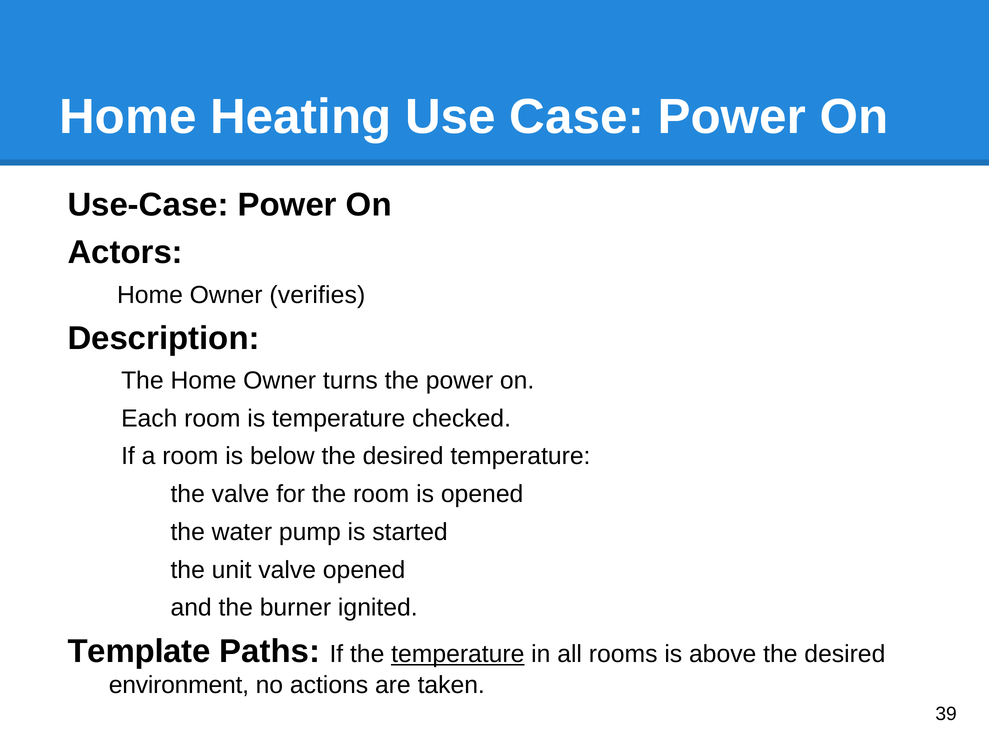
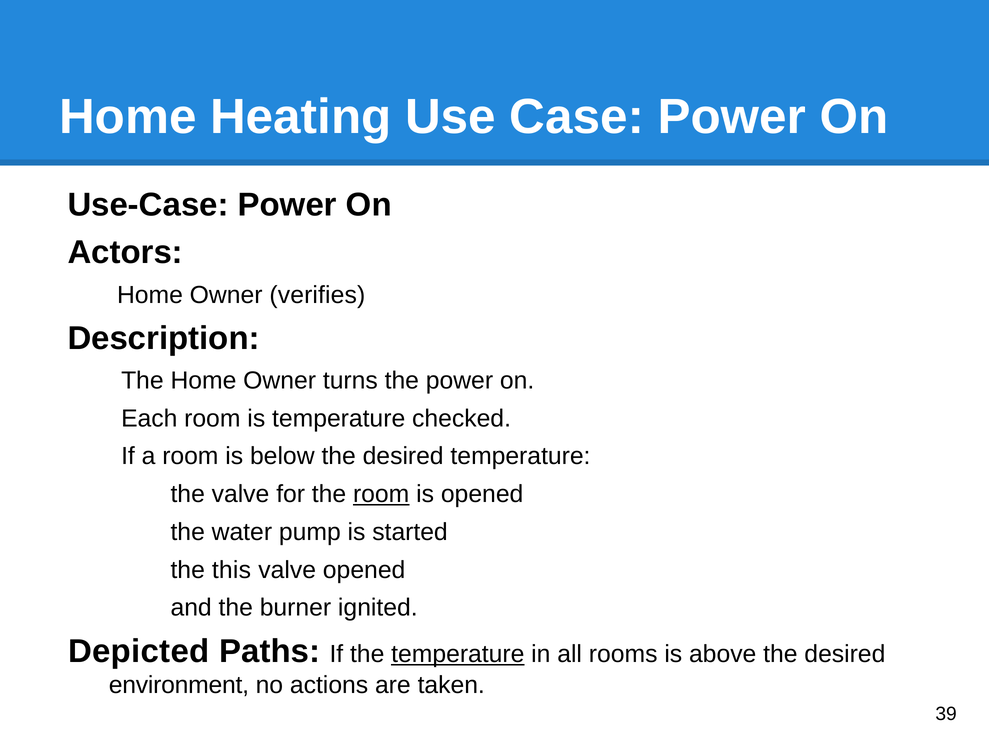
room underline: none -> present (381, 495)
unit: unit -> this (231, 571)
Template: Template -> Depicted (139, 652)
